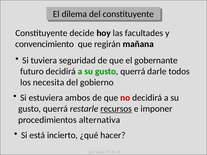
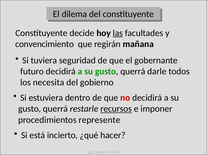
las underline: none -> present (118, 33)
ambos: ambos -> dentro (78, 98)
alternativa: alternativa -> represente (99, 120)
